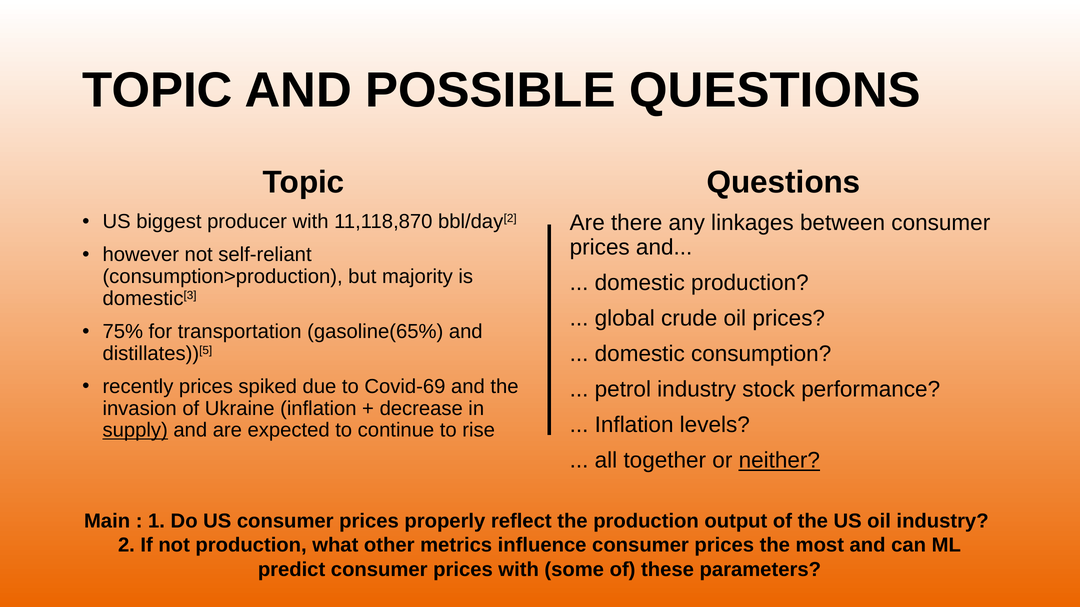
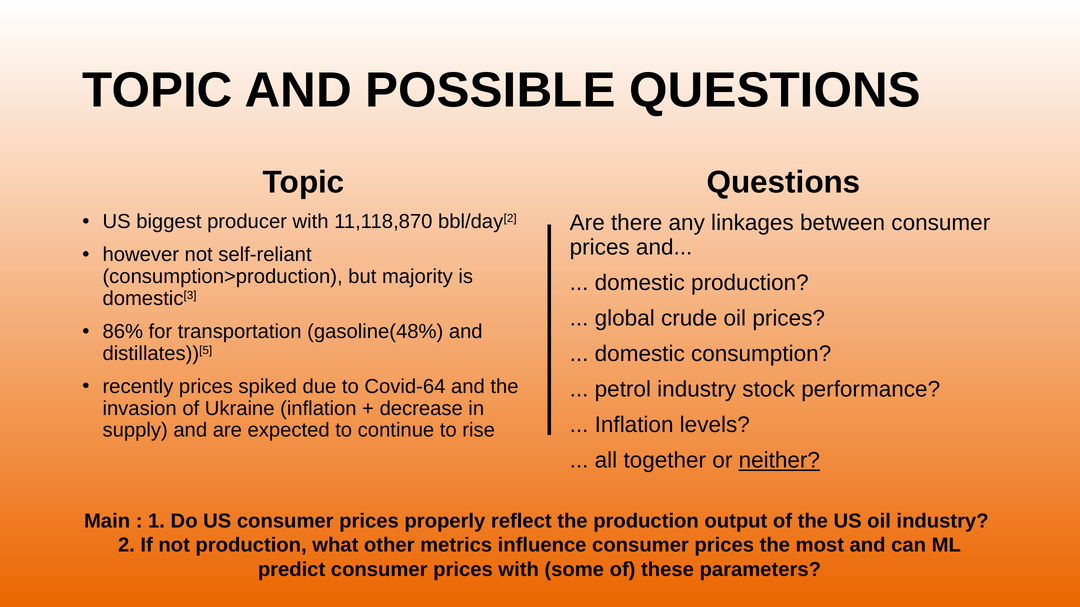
75%: 75% -> 86% (123, 332)
gasoline(65%: gasoline(65% -> gasoline(48% (375, 332)
Covid-69: Covid-69 -> Covid-64 (405, 387)
supply underline: present -> none (135, 431)
